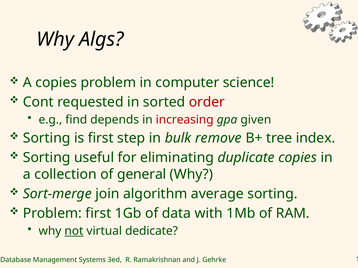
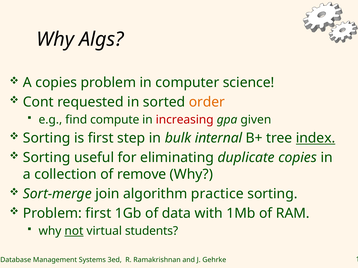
order colour: red -> orange (207, 102)
depends: depends -> compute (115, 120)
remove: remove -> internal (218, 138)
index underline: none -> present (316, 138)
general: general -> remove (142, 175)
average: average -> practice (217, 194)
dedicate: dedicate -> students (152, 231)
